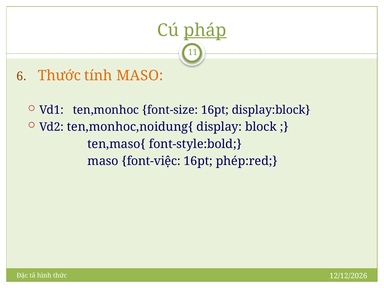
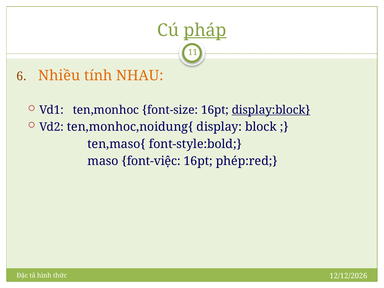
Thước: Thước -> Nhiều (59, 76)
tính MASO: MASO -> NHAU (140, 76)
display:block underline: none -> present (271, 110)
